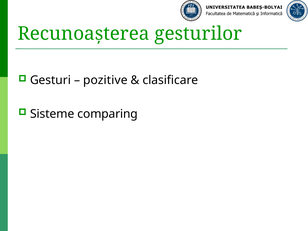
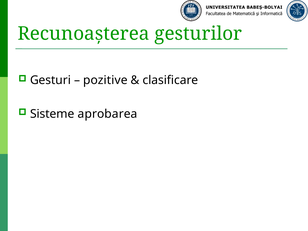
comparing: comparing -> aprobarea (108, 114)
